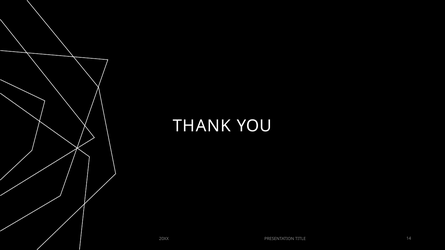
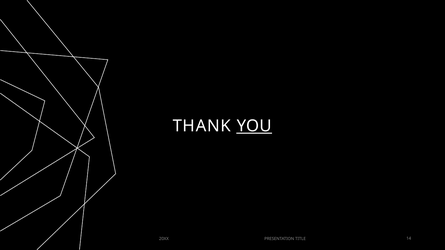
YOU underline: none -> present (254, 126)
